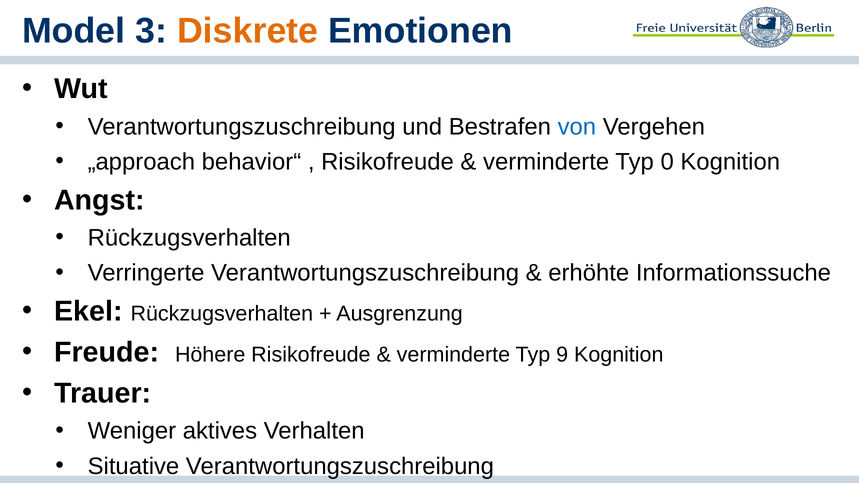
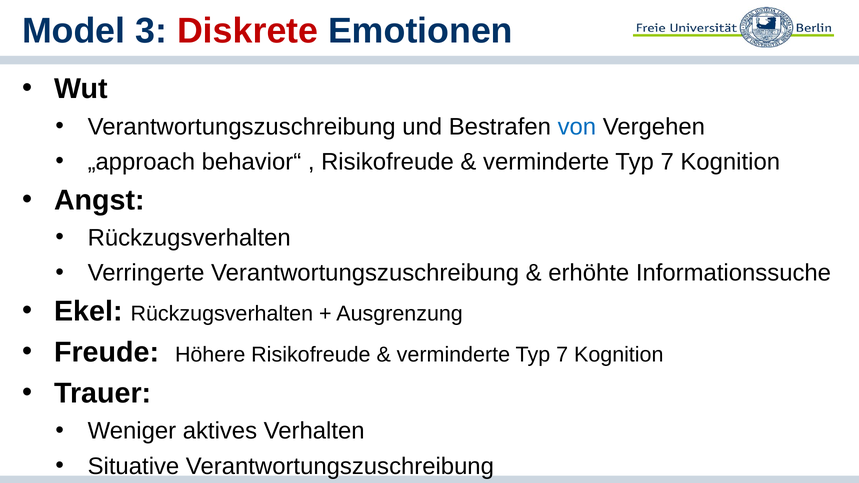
Diskrete colour: orange -> red (248, 31)
0: 0 -> 7 (667, 162)
9: 9 -> 7 (562, 355)
